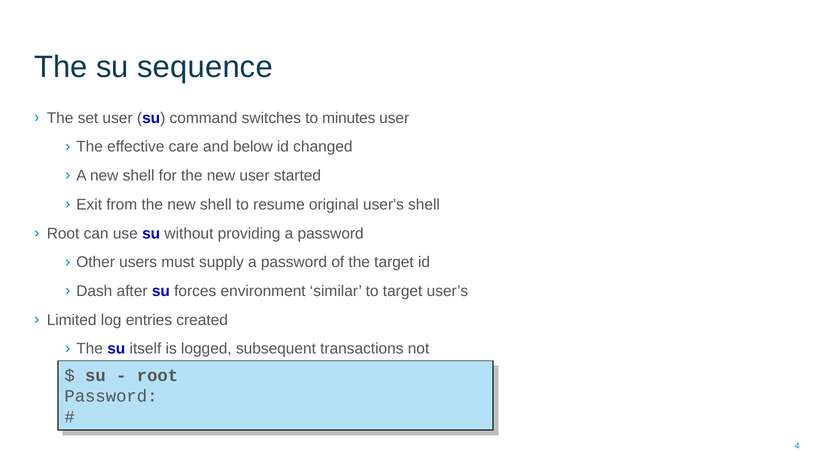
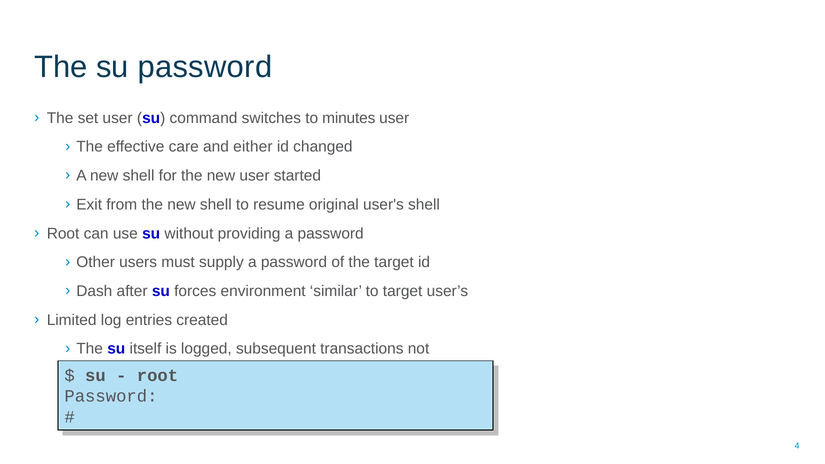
su sequence: sequence -> password (205, 67)
below: below -> either (253, 147)
